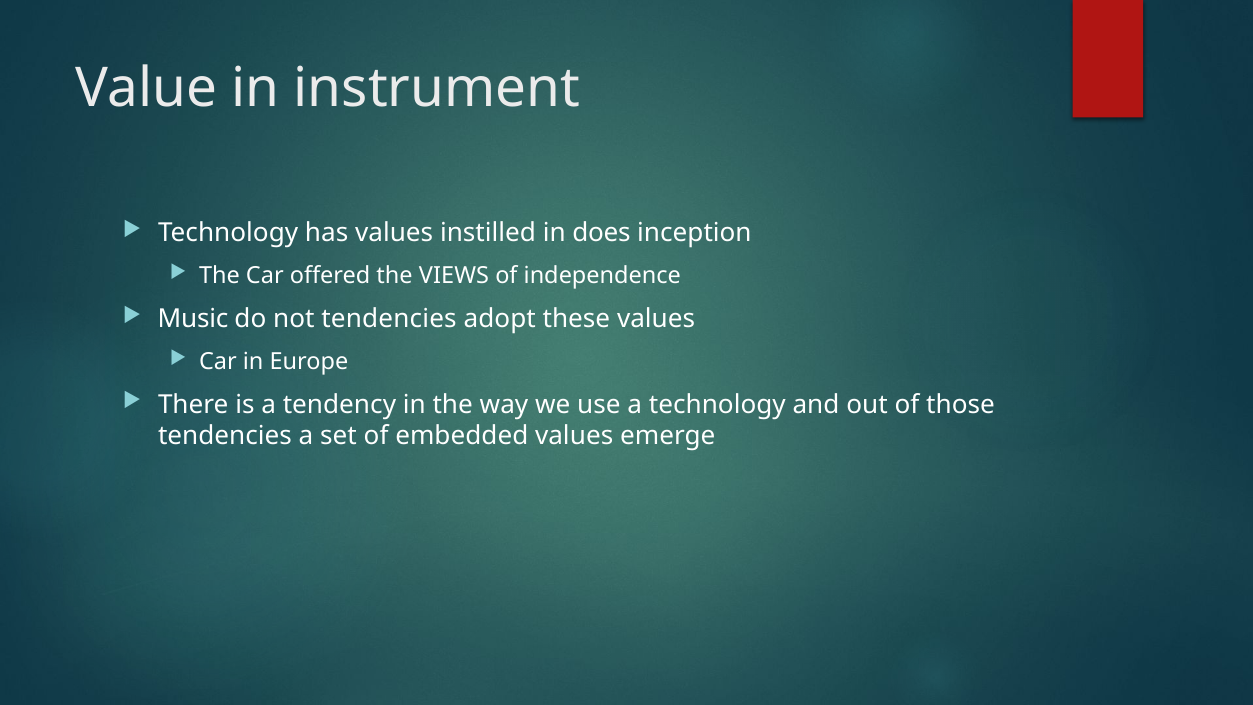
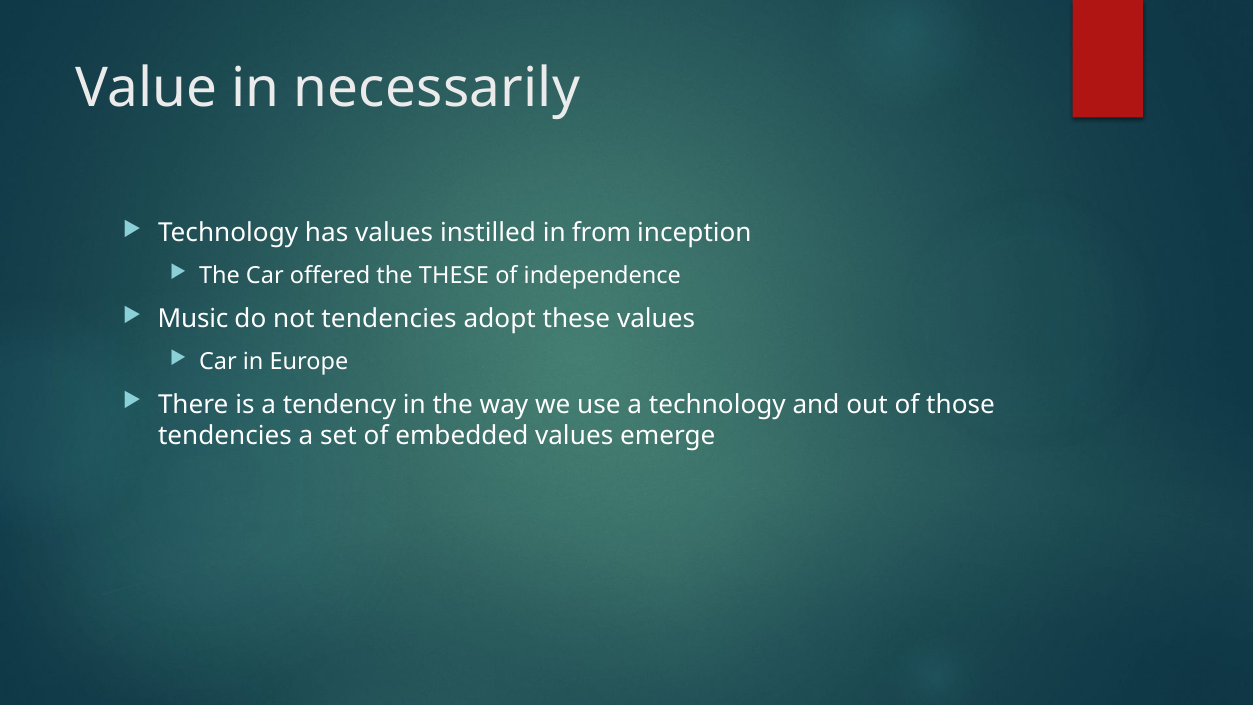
instrument: instrument -> necessarily (437, 88)
does: does -> from (602, 233)
the VIEWS: VIEWS -> THESE (454, 276)
